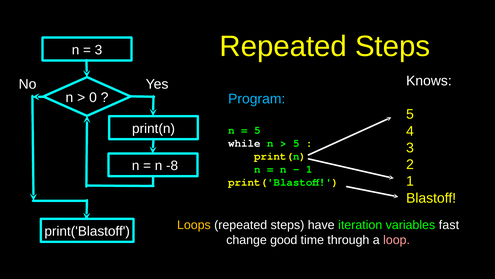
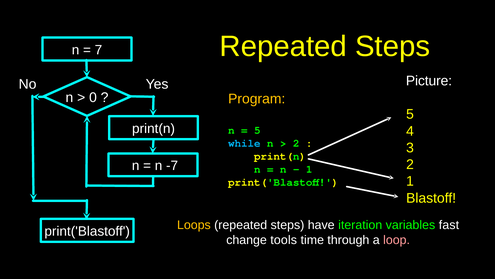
3: 3 -> 7 (98, 50)
Knows: Knows -> Picture (429, 81)
Program colour: light blue -> yellow (257, 99)
while colour: white -> light blue (244, 143)
5: 5 -> 2 (296, 143)
-8: -8 -> -7 (172, 165)
good: good -> tools (284, 240)
